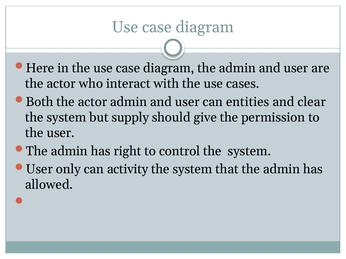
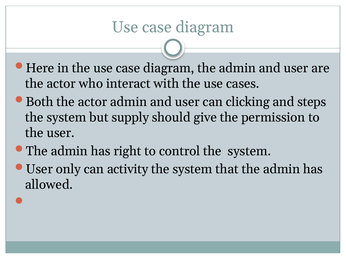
entities: entities -> clicking (248, 102)
clear: clear -> steps (312, 102)
